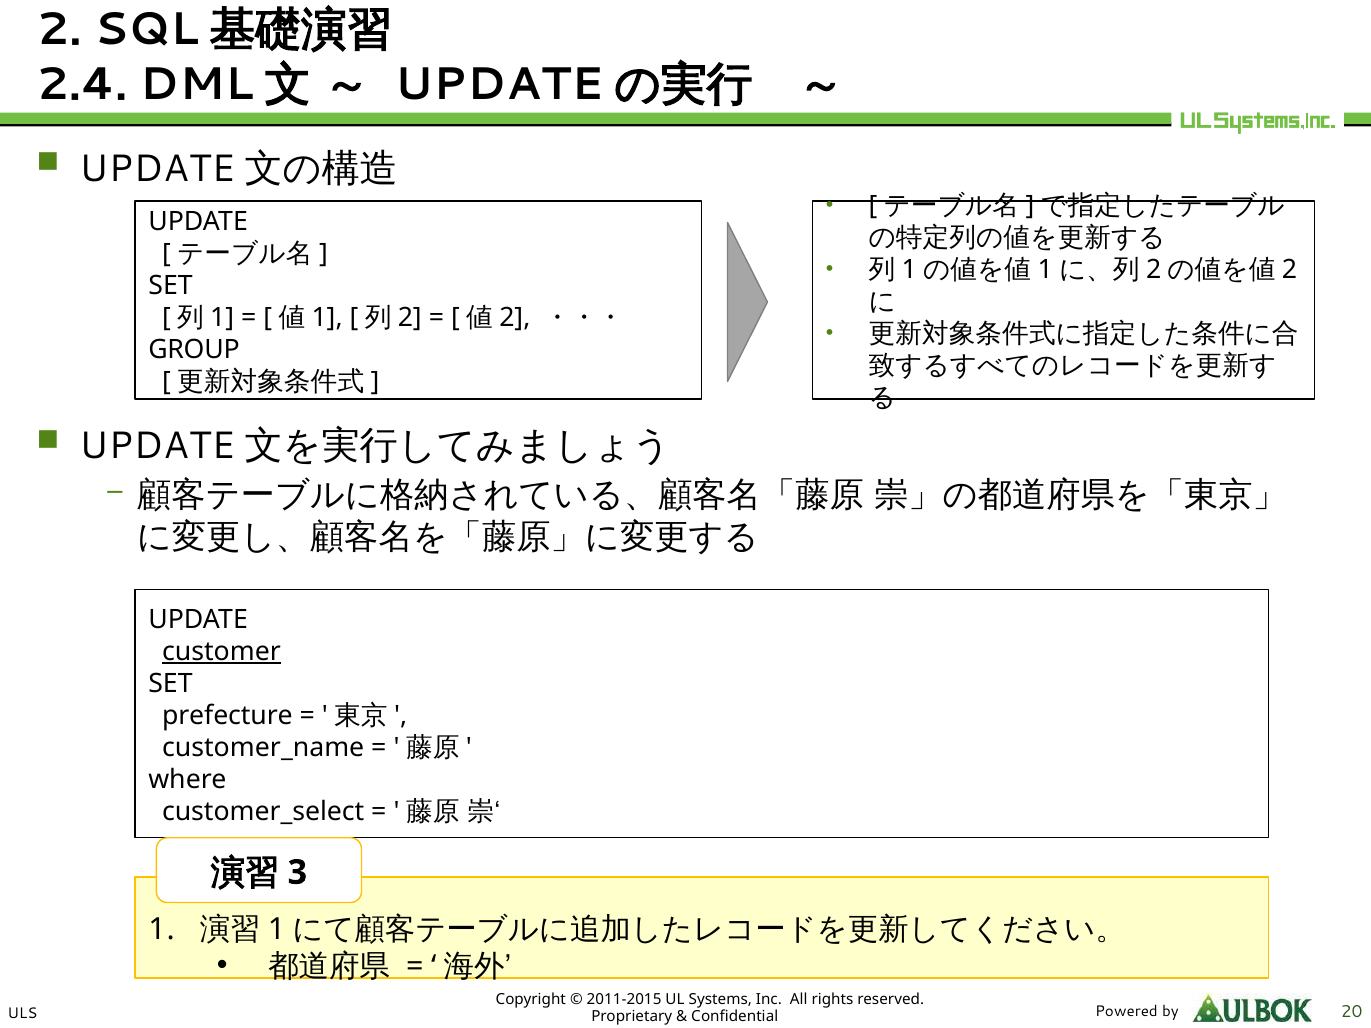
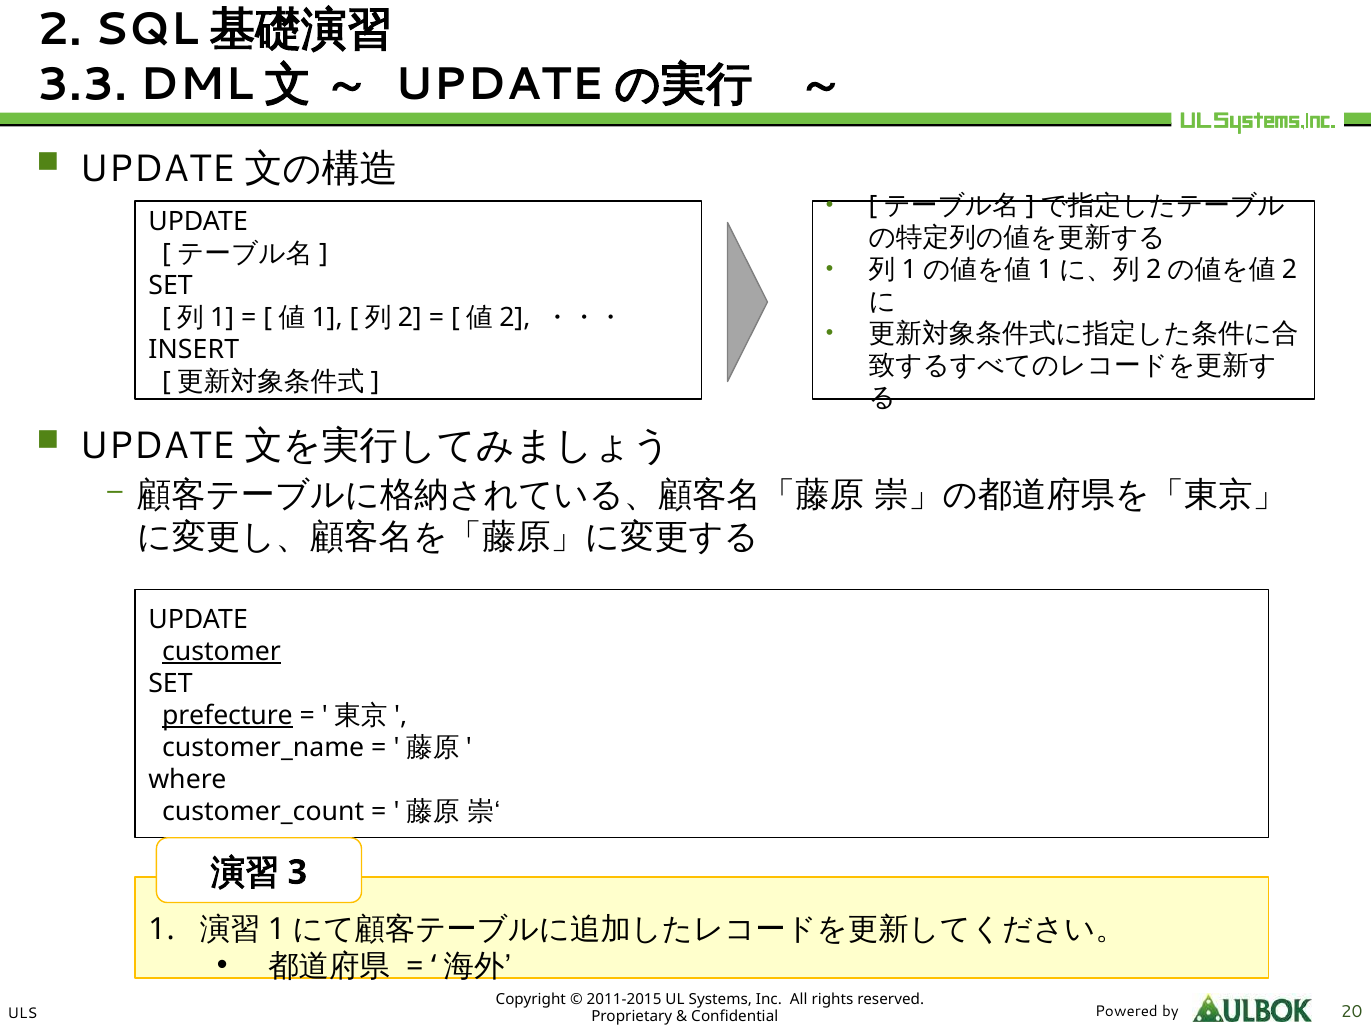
2.4: 2.4 -> 3.3 (82, 84)
GROUP: GROUP -> INSERT (194, 350)
prefecture underline: none -> present (227, 716)
customer_select: customer_select -> customer_count (263, 812)
